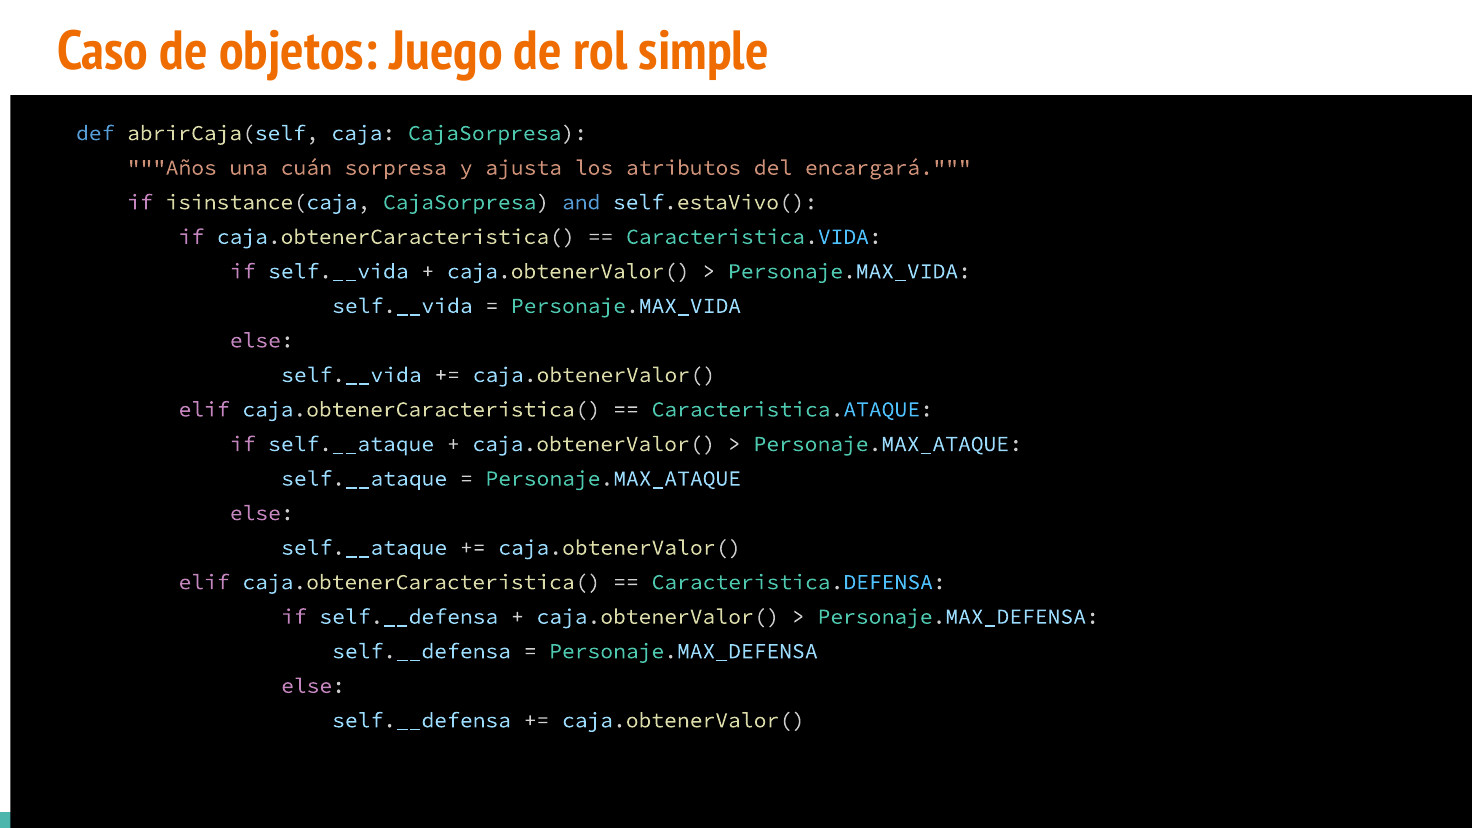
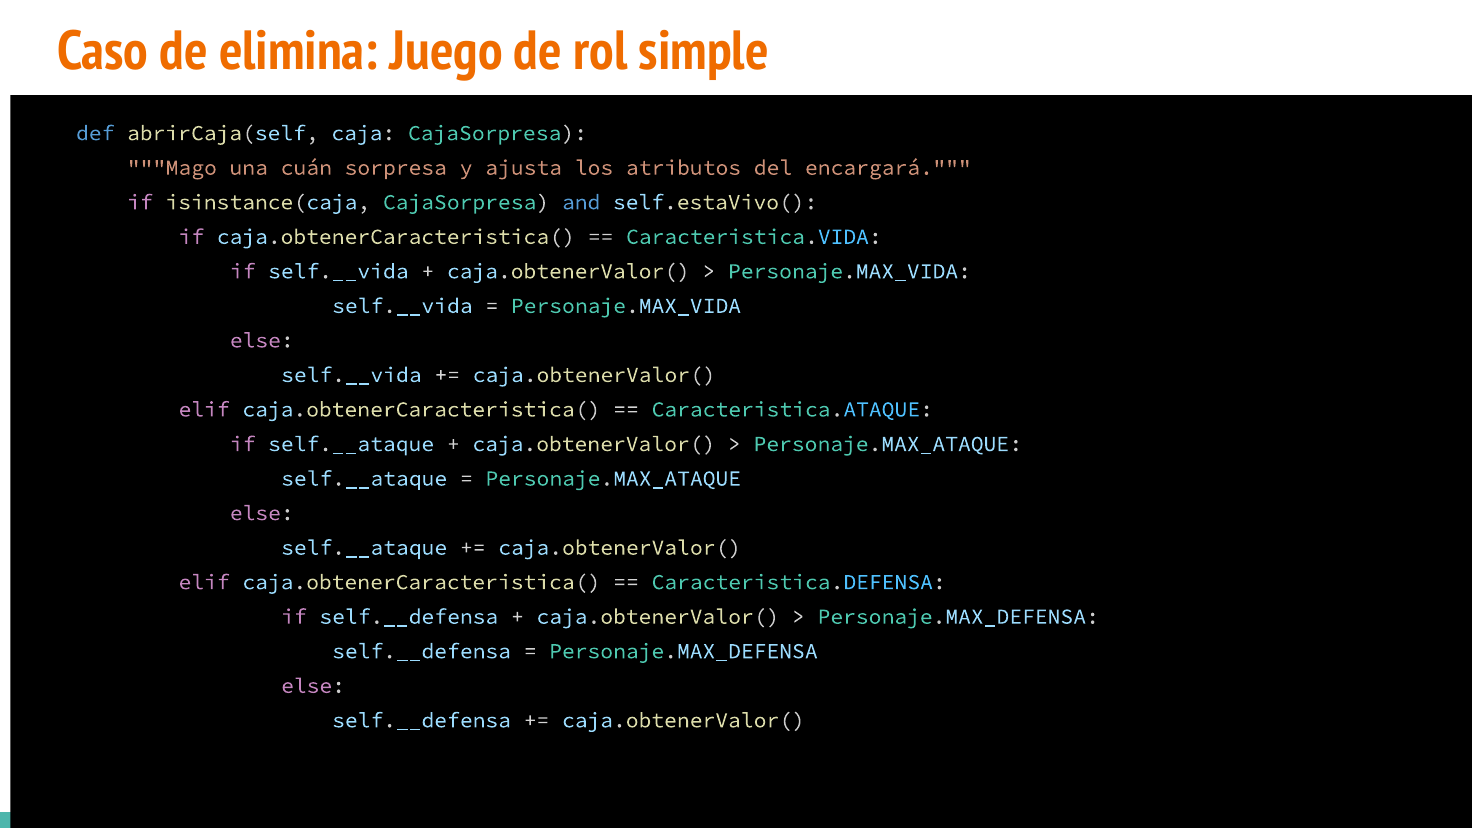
objetos: objetos -> elimina (299, 52)
Años: Años -> Mago (172, 168)
